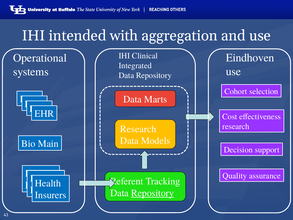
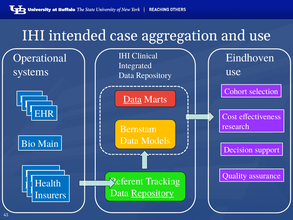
with: with -> case (124, 36)
Data underline: none -> present (133, 99)
Research: Research -> Bernstam (138, 129)
